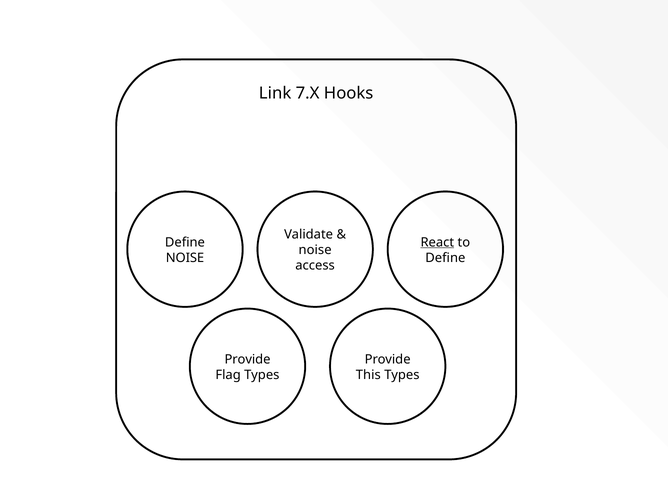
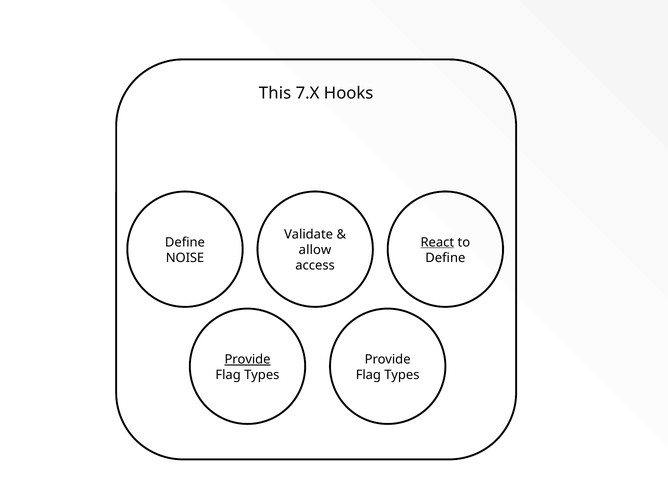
Link: Link -> This (275, 93)
noise: noise -> allow (315, 250)
Provide underline: none -> present (248, 359)
This: This -> Flag (368, 375)
